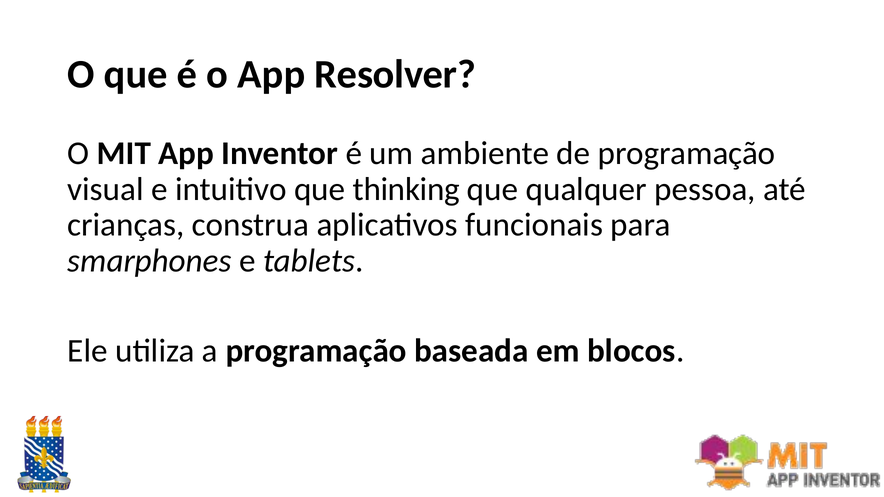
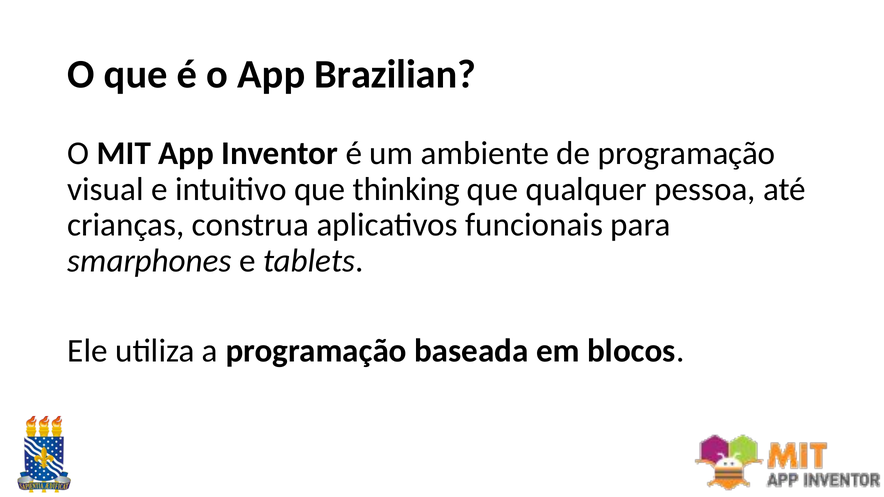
Resolver: Resolver -> Brazilian (395, 74)
